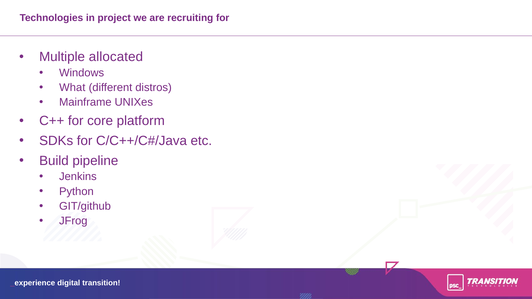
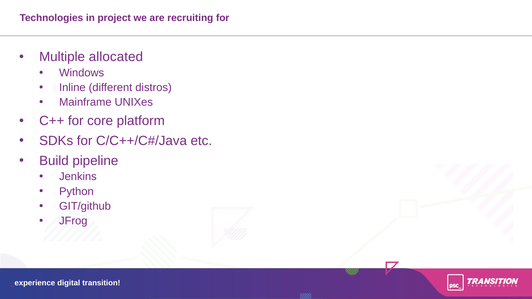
What: What -> Inline (72, 88)
